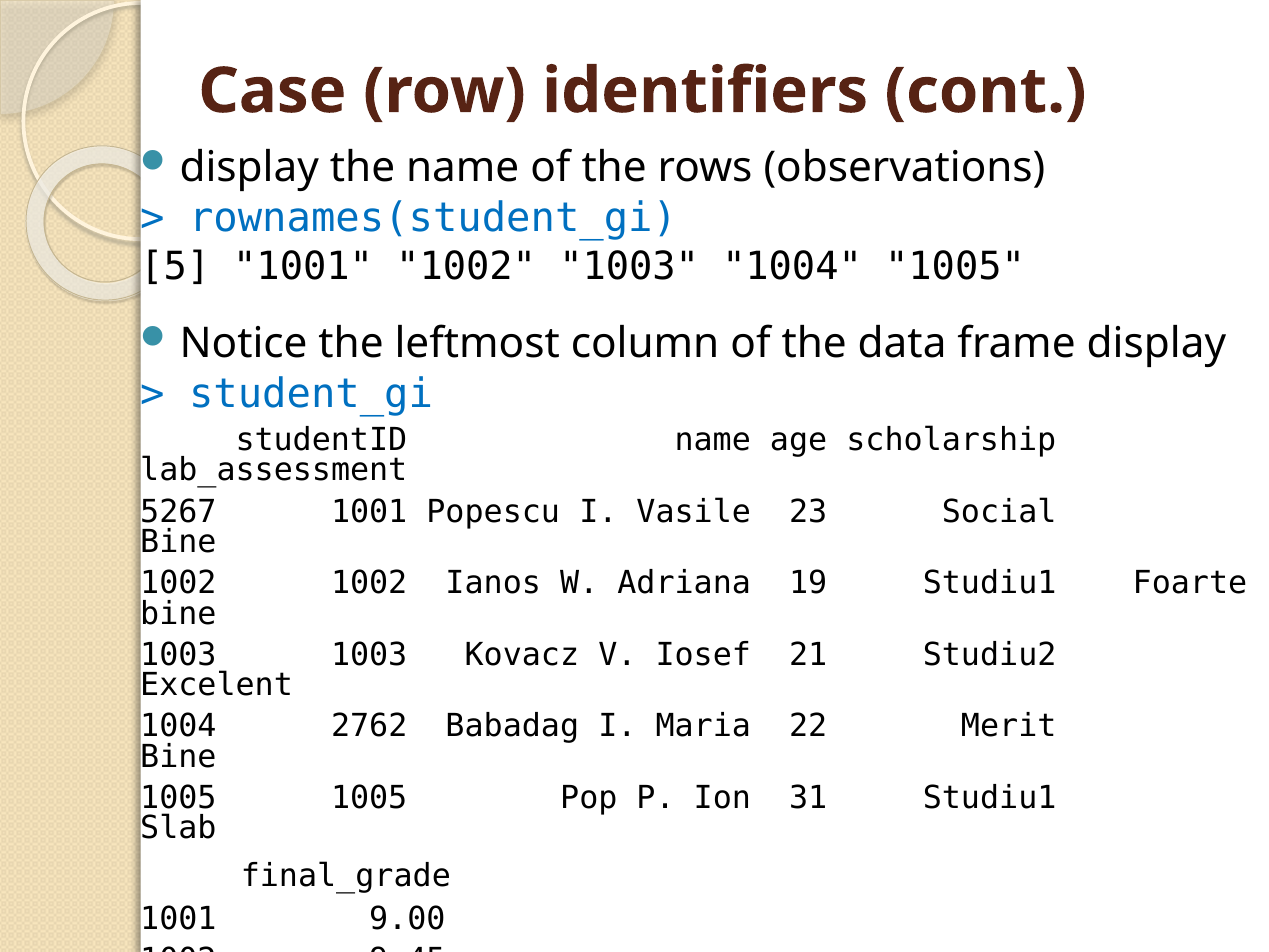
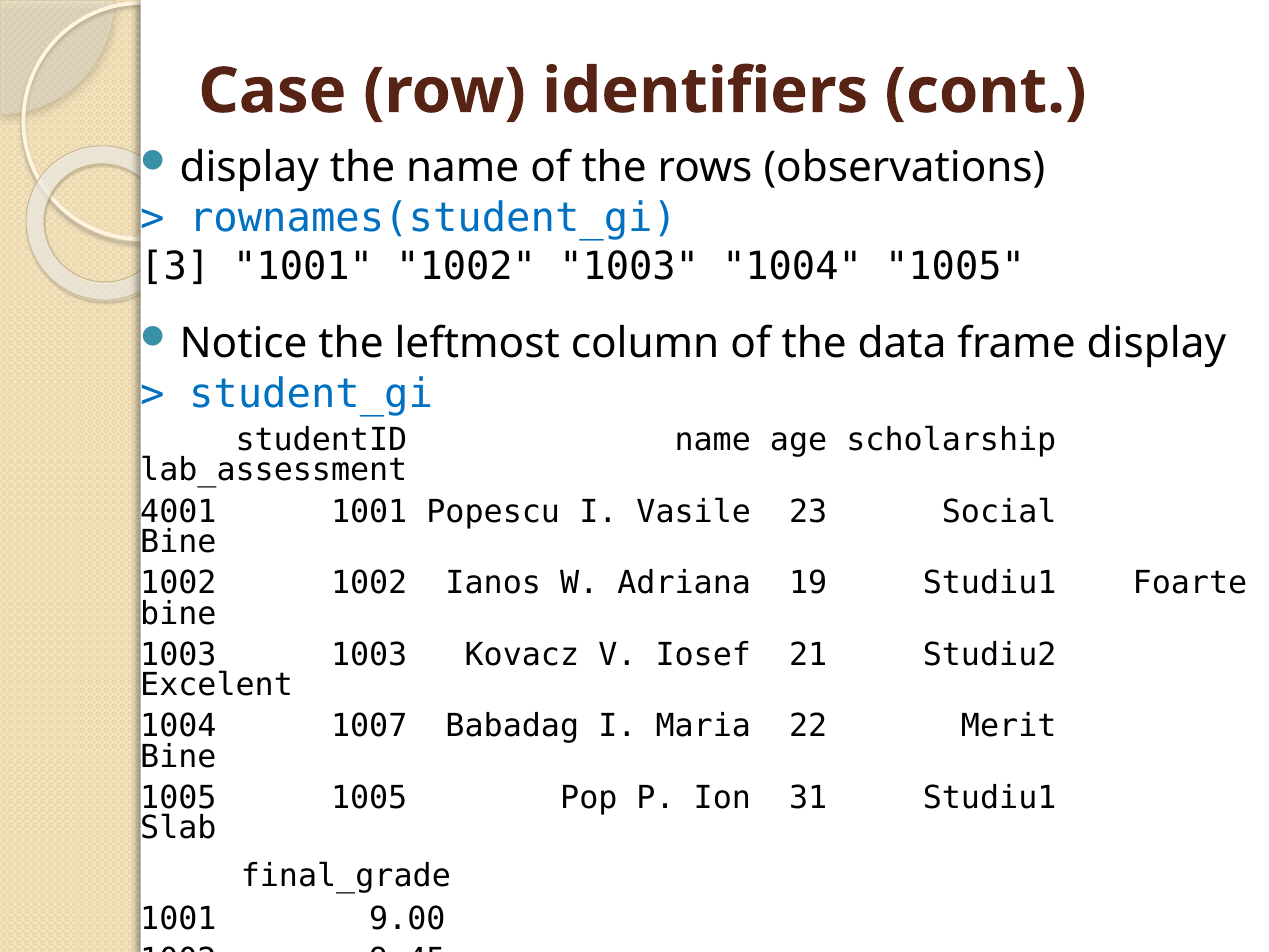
5: 5 -> 3 (175, 267)
5267: 5267 -> 4001 (178, 511)
2762: 2762 -> 1007 (369, 726)
